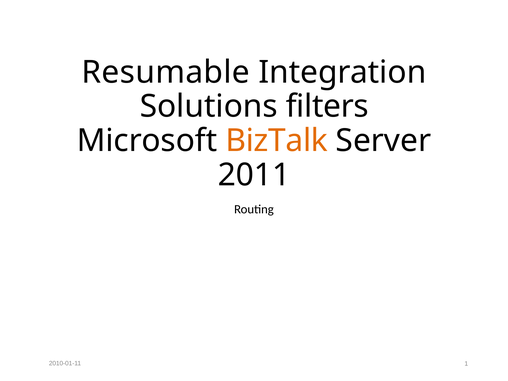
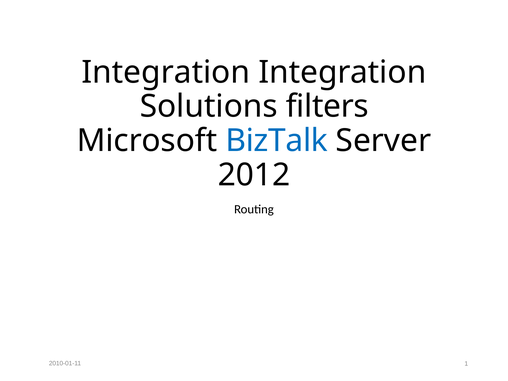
Resumable: Resumable -> Integration (166, 72)
BizTalk colour: orange -> blue (277, 141)
2011: 2011 -> 2012 (254, 175)
